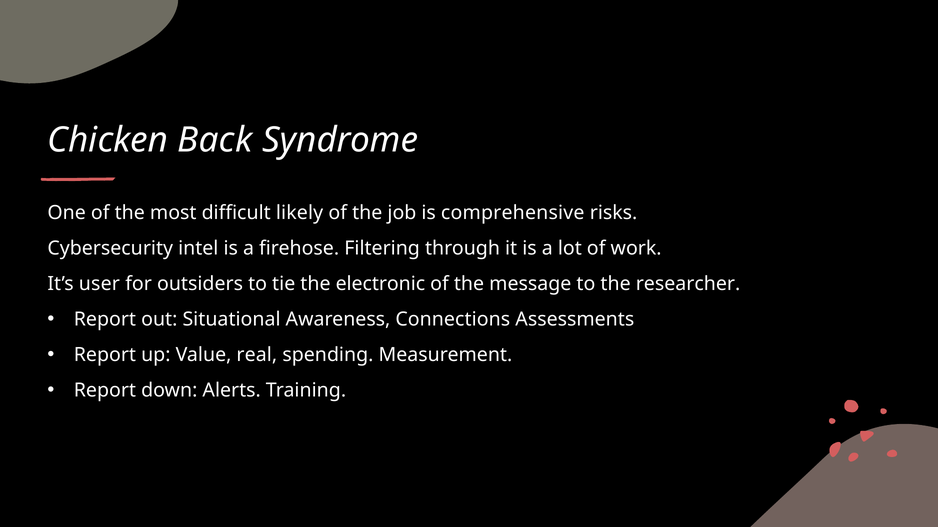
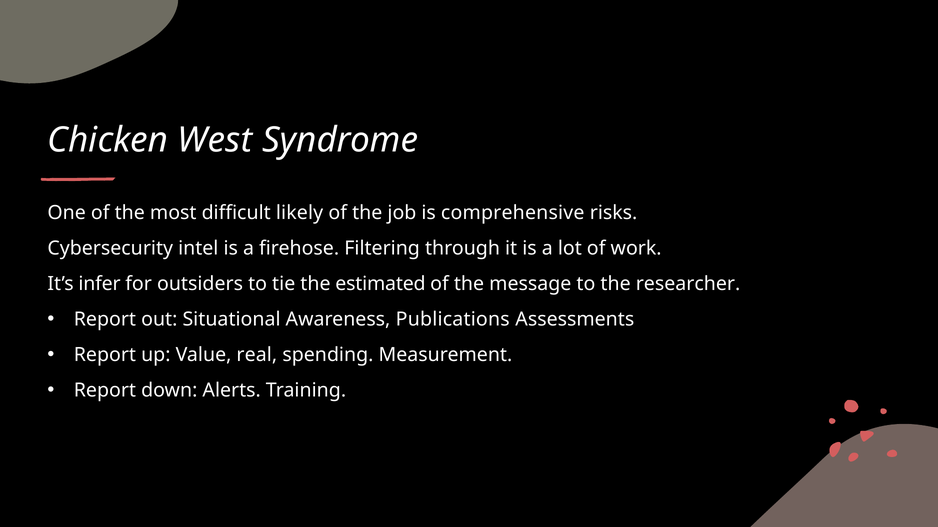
Back: Back -> West (215, 140)
user: user -> infer (100, 284)
electronic: electronic -> estimated (380, 284)
Connections: Connections -> Publications (453, 320)
